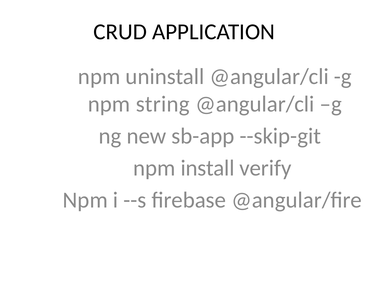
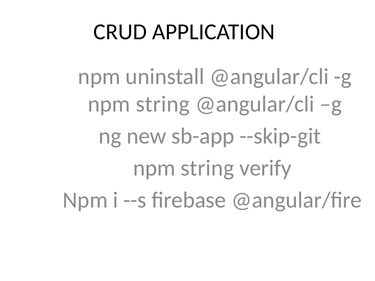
install: install -> string (207, 168)
